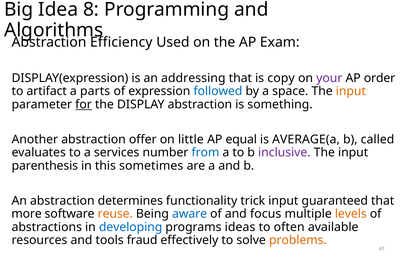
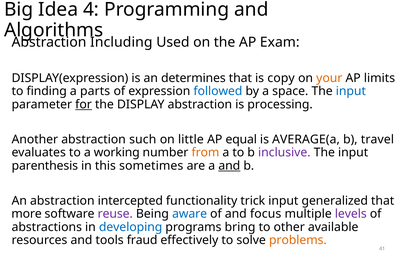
8: 8 -> 4 (91, 9)
Efficiency: Efficiency -> Including (121, 42)
addressing: addressing -> determines (193, 78)
your colour: purple -> orange (329, 78)
order: order -> limits (379, 78)
artifact: artifact -> finding (47, 91)
input colour: orange -> blue (351, 91)
something: something -> processing (280, 104)
offer: offer -> such (143, 140)
called: called -> travel (377, 140)
services: services -> working (117, 153)
from colour: blue -> orange (205, 153)
and underline: none -> present (229, 166)
determines: determines -> intercepted (130, 201)
guaranteed: guaranteed -> generalized (335, 201)
reuse colour: orange -> purple (115, 214)
levels colour: orange -> purple (351, 214)
ideas: ideas -> bring (240, 227)
often: often -> other (289, 227)
